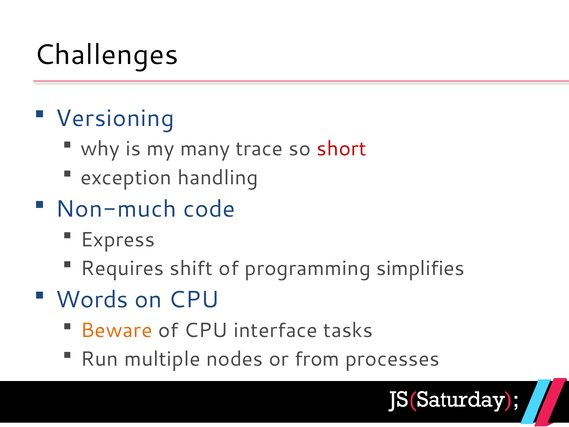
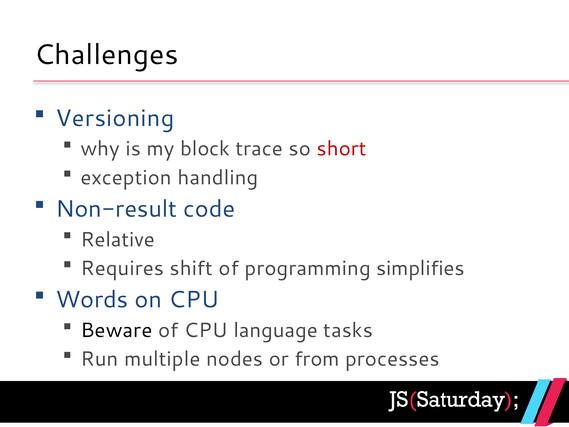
many: many -> block (205, 149)
Non-much: Non-much -> Non-result (116, 209)
Express: Express -> Relative (118, 239)
Beware colour: orange -> black (116, 330)
interface: interface -> language (276, 330)
